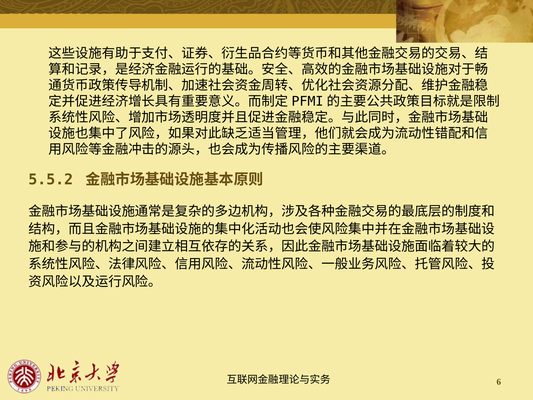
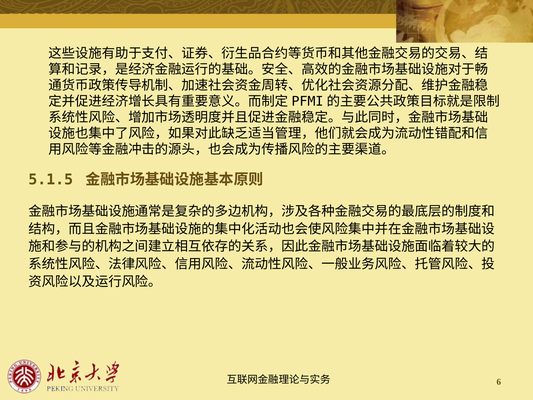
5.5.2: 5.5.2 -> 5.1.5 (51, 180)
